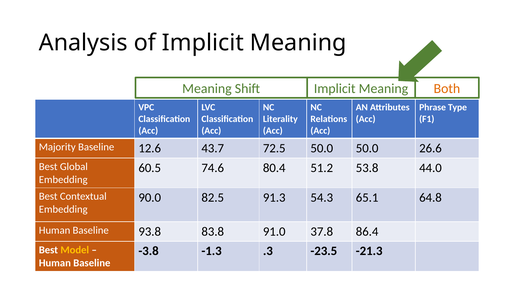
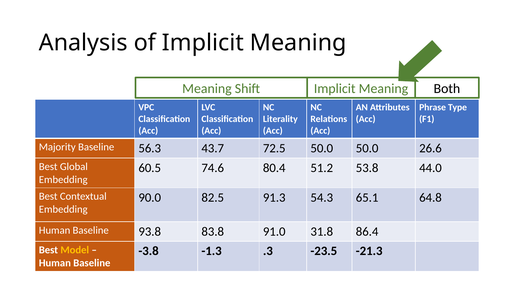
Both colour: orange -> black (447, 89)
12.6: 12.6 -> 56.3 (150, 148)
37.8: 37.8 -> 31.8 (322, 231)
